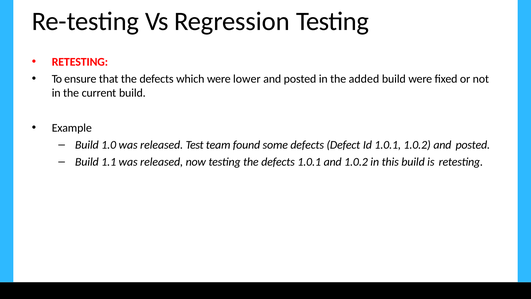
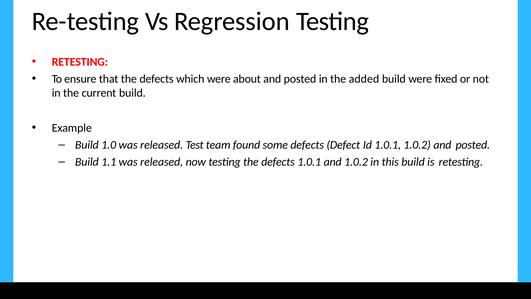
lower: lower -> about (247, 79)
